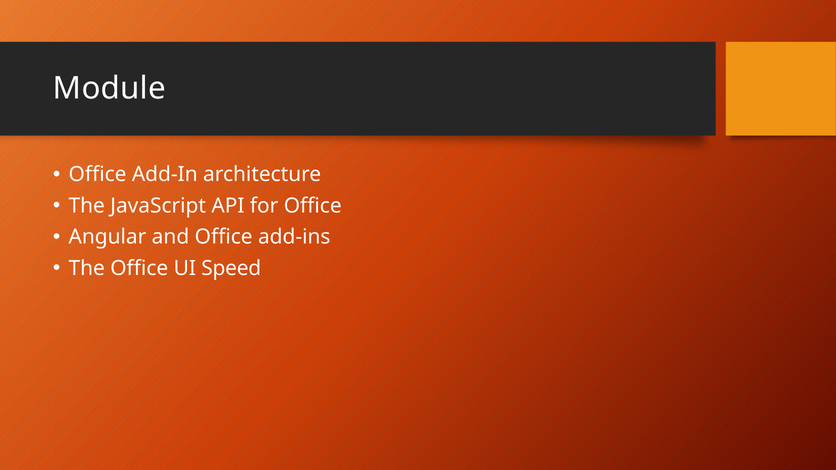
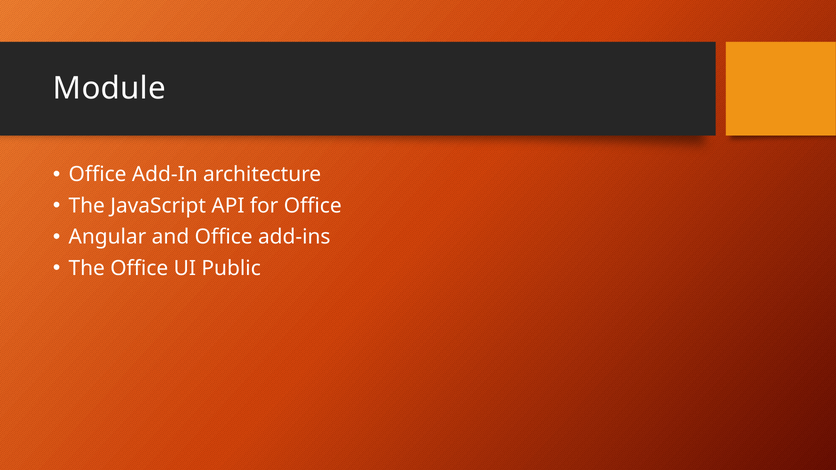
Speed: Speed -> Public (231, 268)
